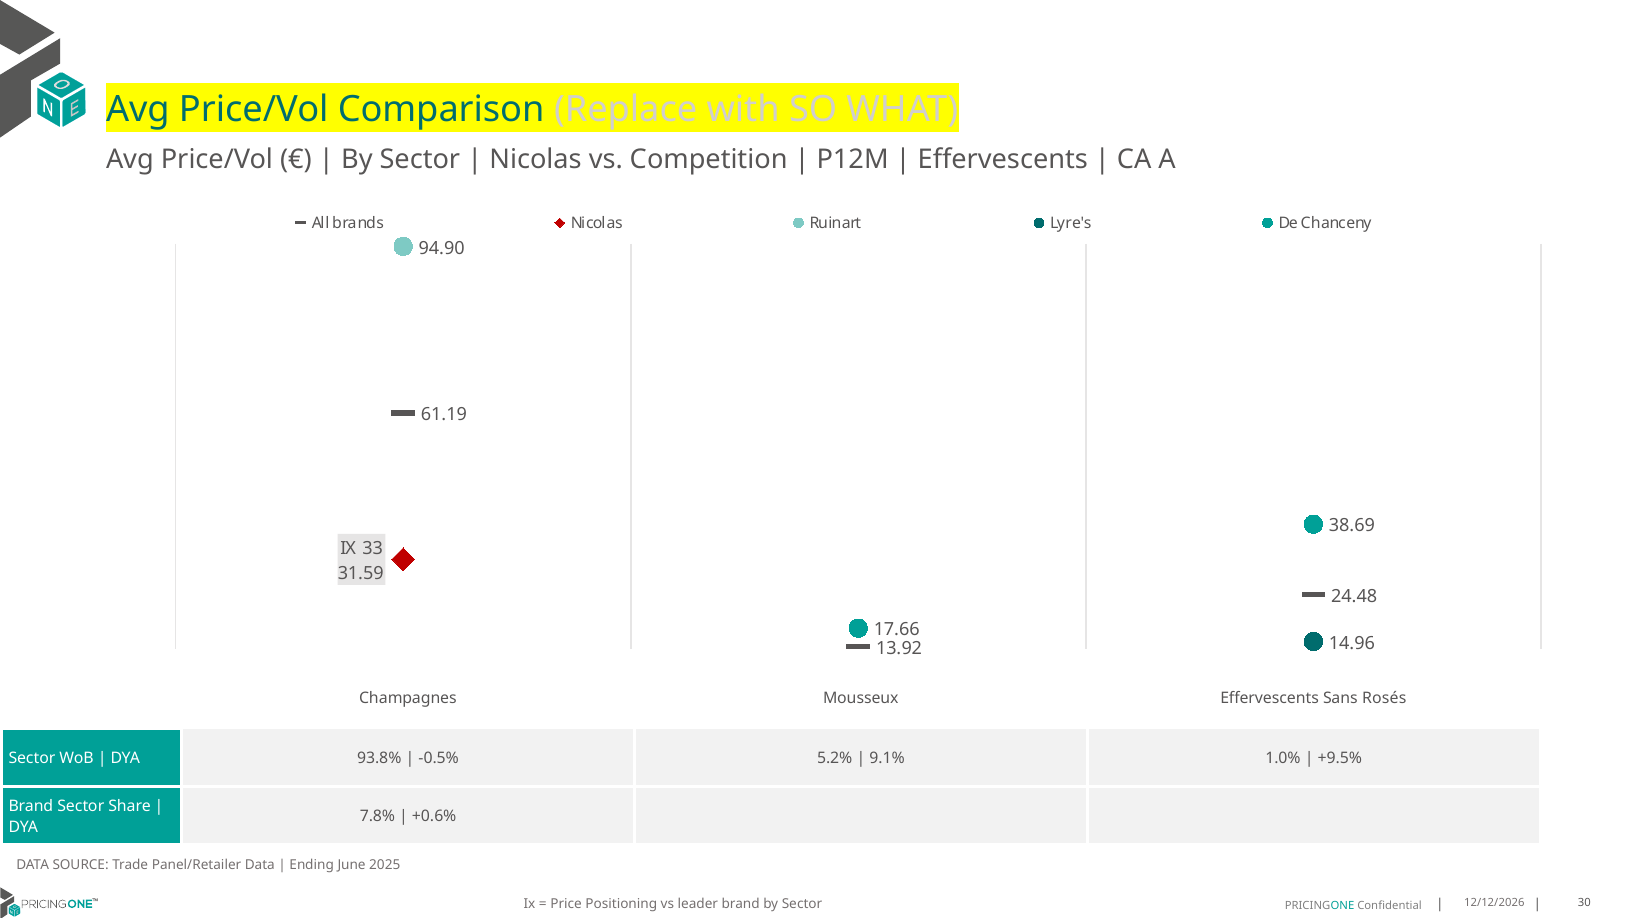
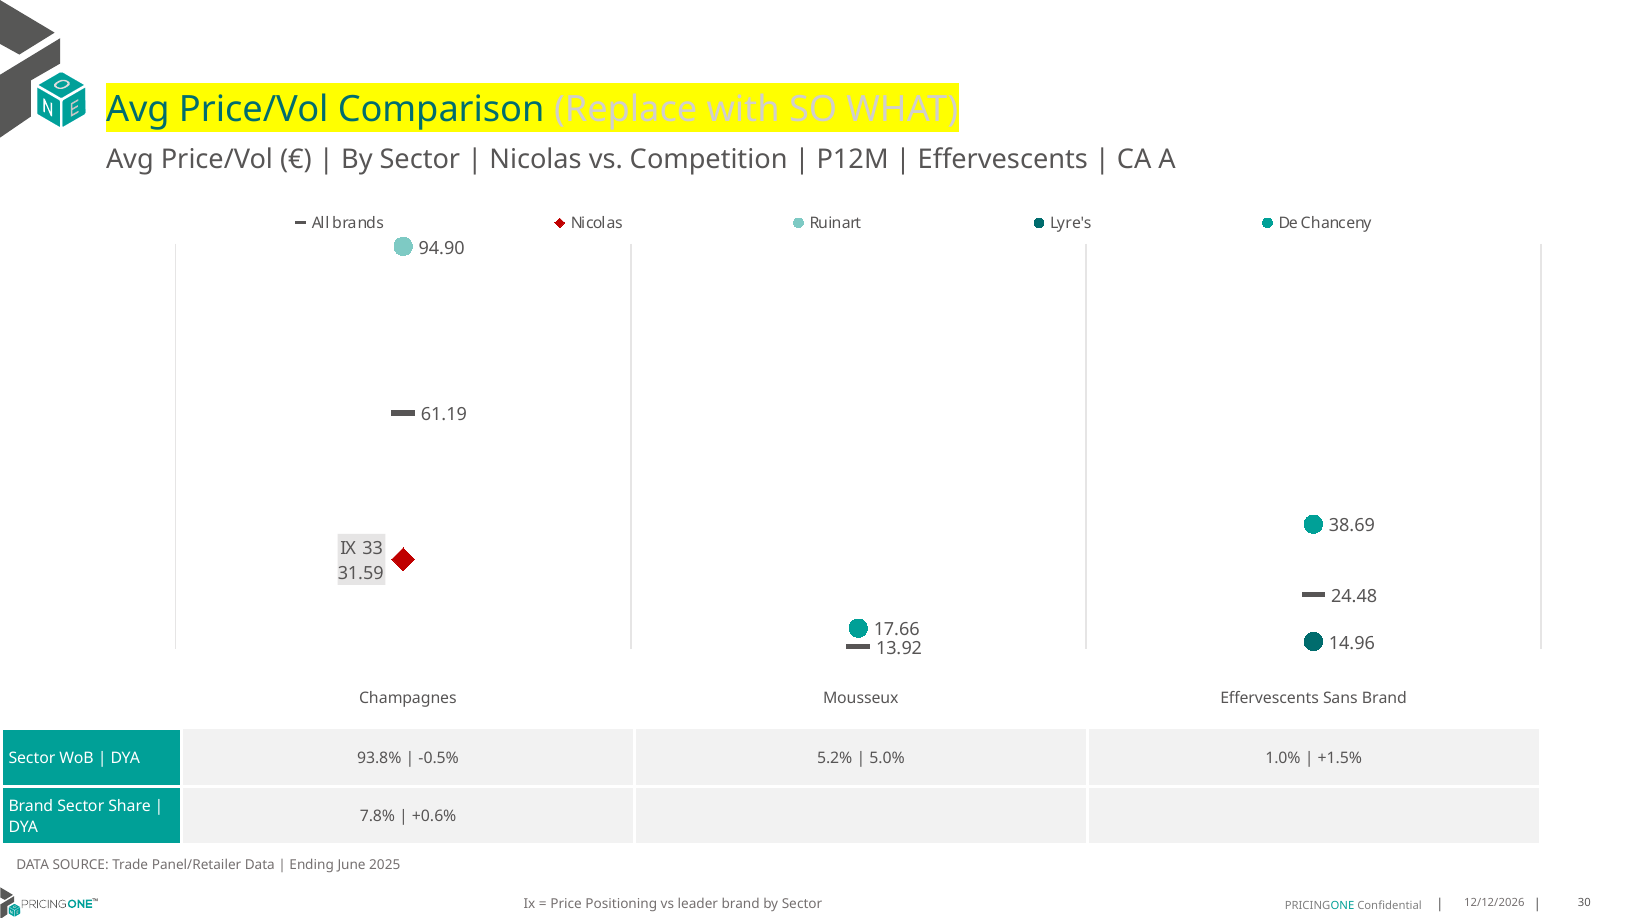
Sans Rosés: Rosés -> Brand (1384, 698)
9.1%: 9.1% -> 5.0% (887, 758)
+9.5%: +9.5% -> +1.5% (1340, 758)
